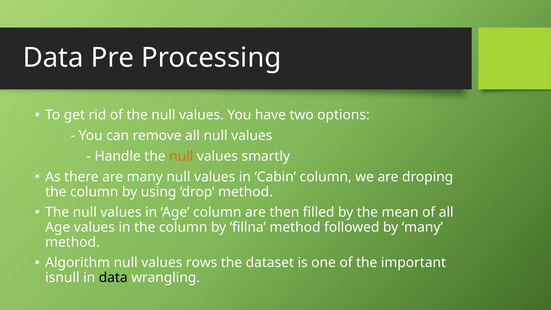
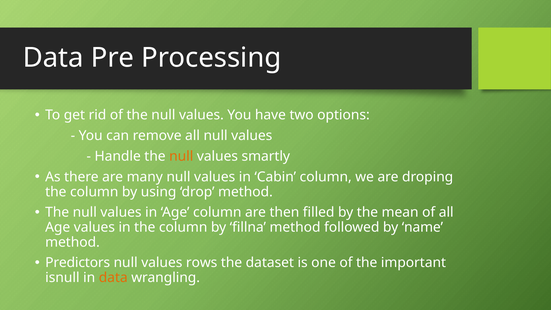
by many: many -> name (422, 227)
Algorithm: Algorithm -> Predictors (78, 263)
data colour: black -> orange (113, 278)
